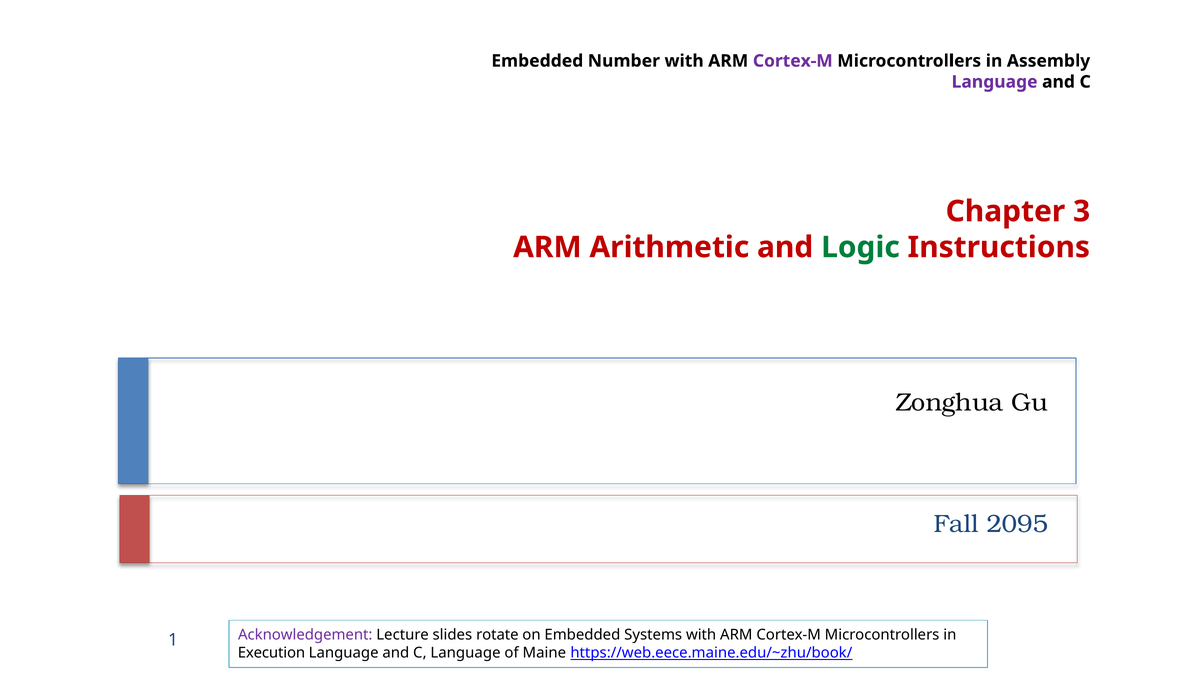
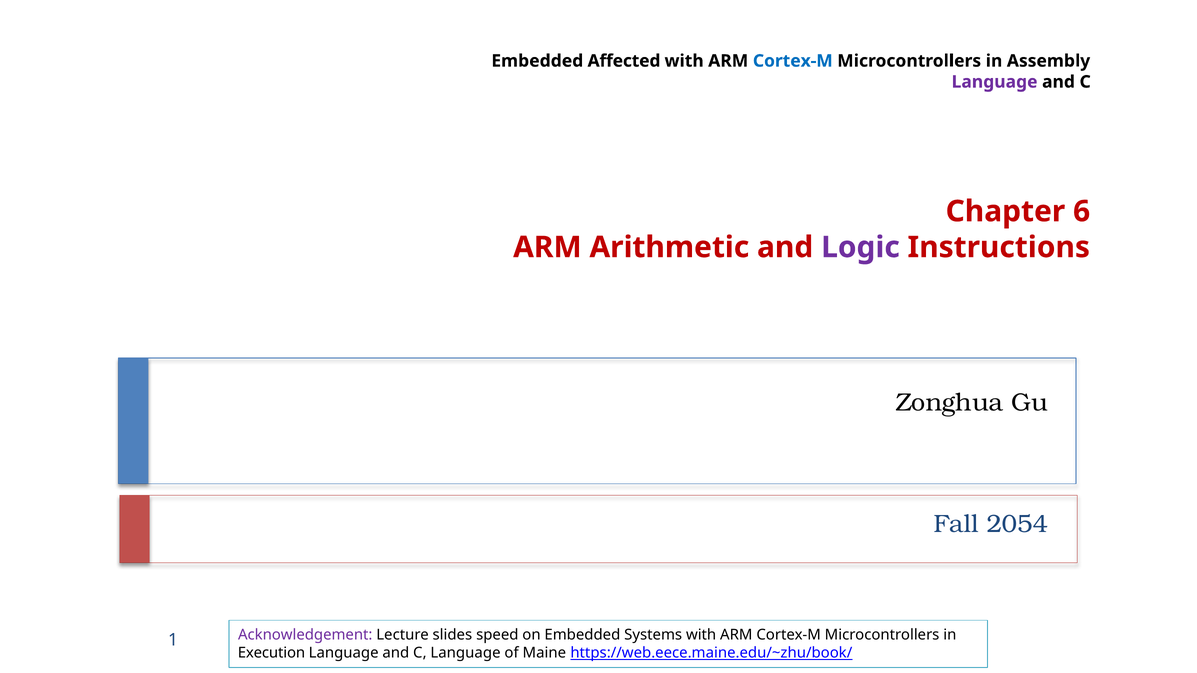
Number: Number -> Affected (624, 61)
Cortex-M colour: purple -> blue (793, 61)
3: 3 -> 6 (1082, 211)
Logic colour: green -> purple (860, 247)
2095: 2095 -> 2054 (1017, 524)
rotate: rotate -> speed (497, 635)
